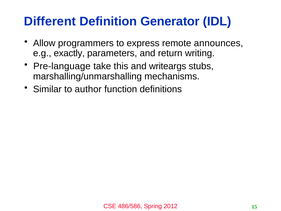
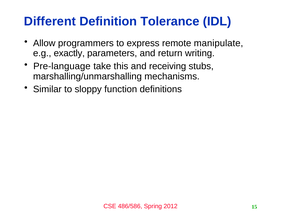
Generator: Generator -> Tolerance (170, 21)
announces: announces -> manipulate (219, 43)
writeargs: writeargs -> receiving (168, 66)
author: author -> sloppy (88, 89)
